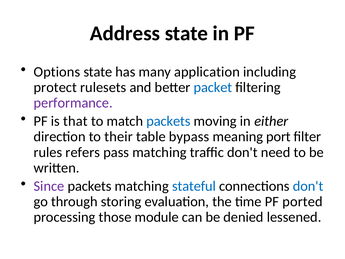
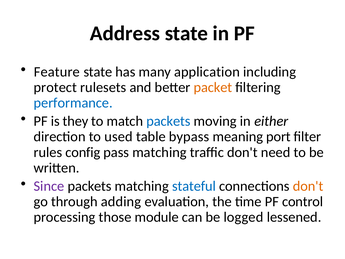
Options: Options -> Feature (57, 72)
packet colour: blue -> orange (213, 87)
performance colour: purple -> blue (73, 103)
that: that -> they (76, 121)
their: their -> used (119, 137)
refers: refers -> config (83, 152)
don't colour: blue -> orange (308, 186)
storing: storing -> adding (121, 201)
ported: ported -> control (303, 201)
denied: denied -> logged (243, 217)
